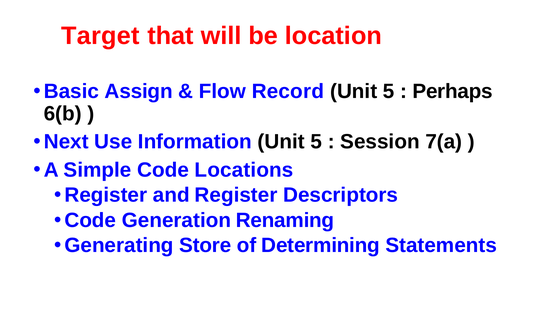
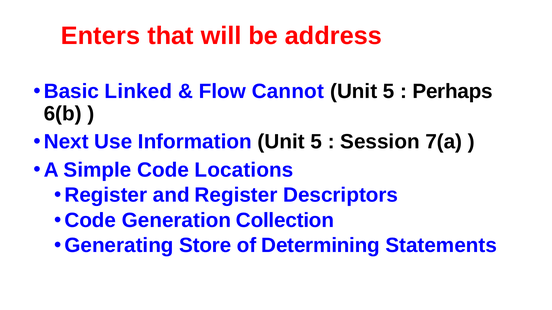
Target: Target -> Enters (100, 36)
location: location -> address (333, 36)
Assign: Assign -> Linked (138, 92)
Record: Record -> Cannot (288, 92)
Renaming: Renaming -> Collection (285, 221)
